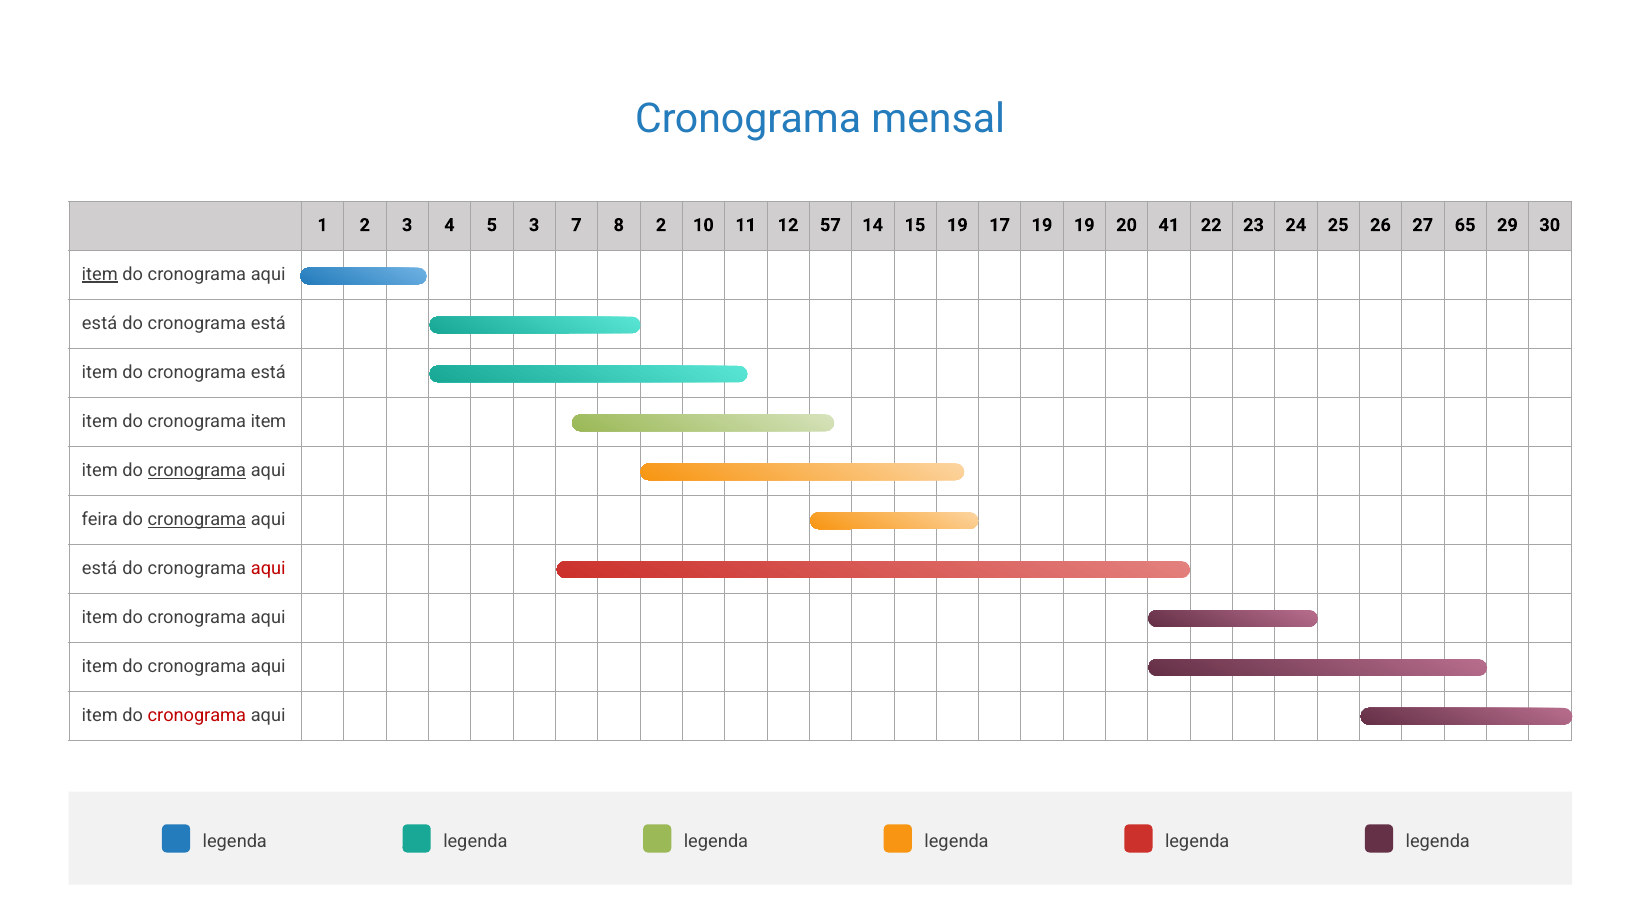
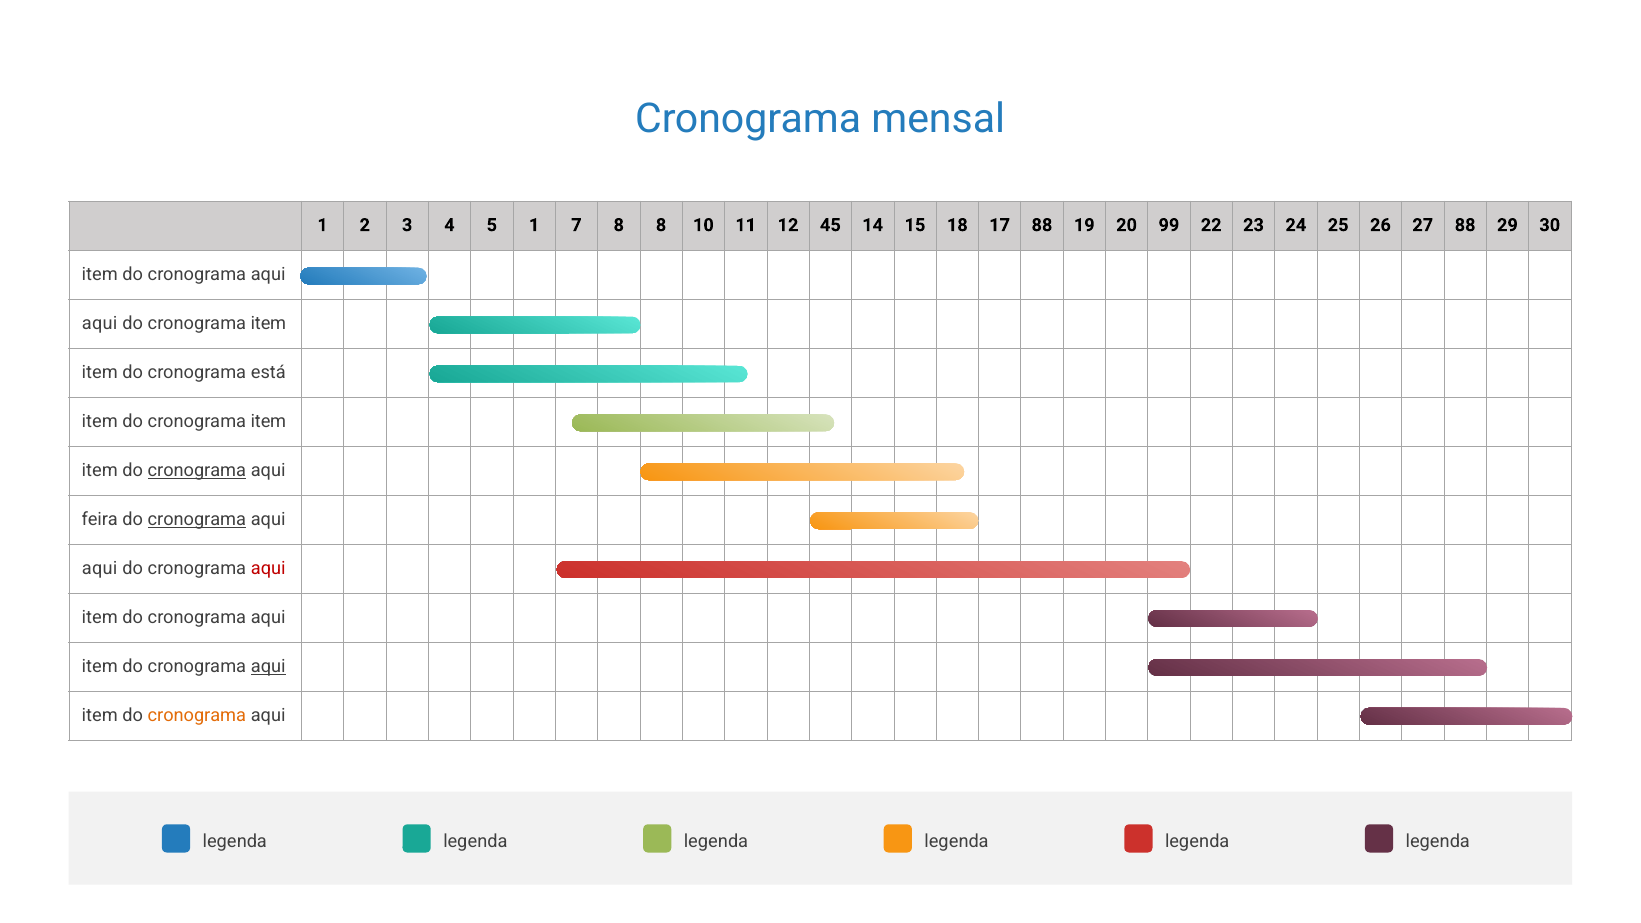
5 3: 3 -> 1 (534, 225)
8 2: 2 -> 8 (661, 225)
57: 57 -> 45 (830, 225)
15 19: 19 -> 18 (957, 225)
17 19: 19 -> 88 (1042, 225)
41: 41 -> 99 (1169, 225)
27 65: 65 -> 88 (1465, 225)
item underline: present -> none (100, 274)
está: está -> aqui (100, 323)
está: está -> item (268, 323)
está: está -> aqui (100, 568)
aqui underline: none -> present (268, 666)
cronograma colour: red -> orange (197, 716)
